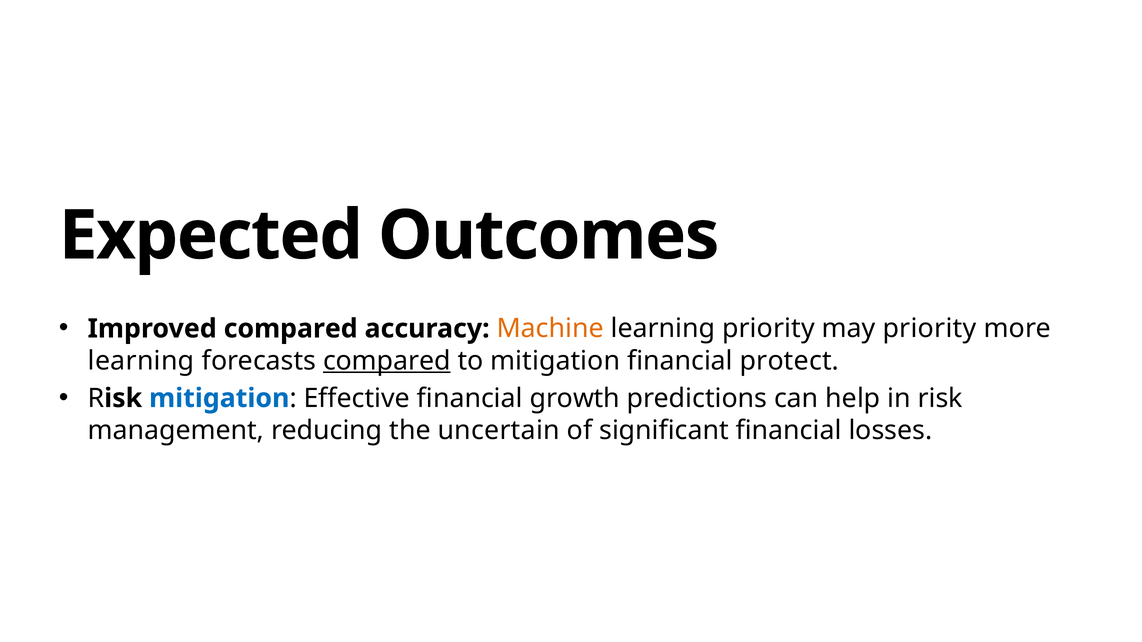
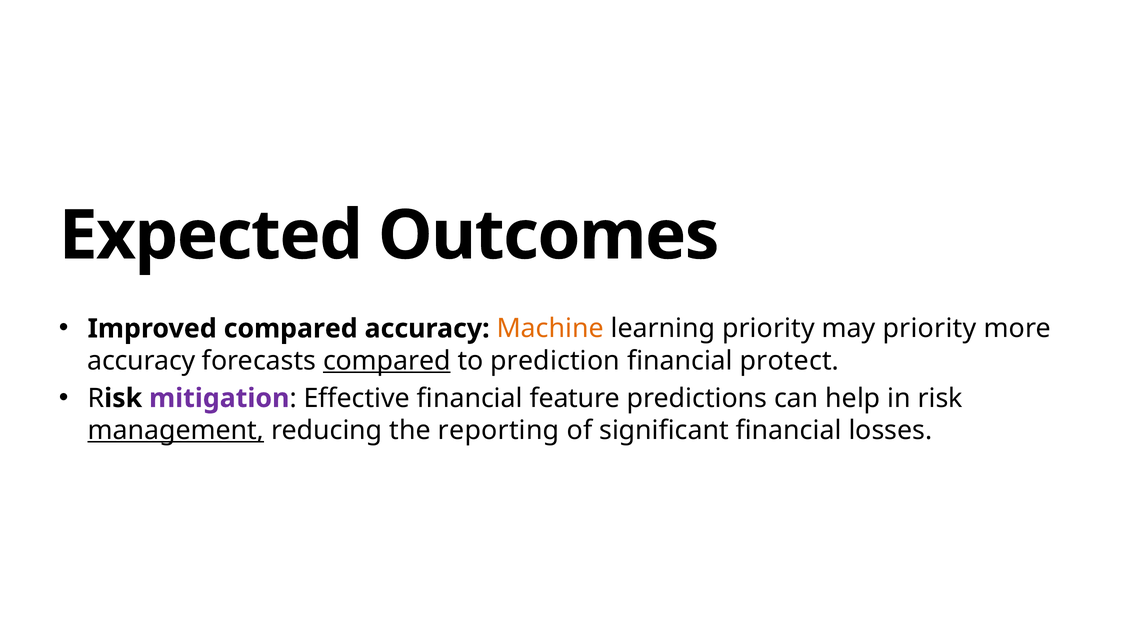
learning: learning -> accuracy (141, 361)
to mitigation: mitigation -> prediction (555, 361)
mitigation colour: blue -> purple (219, 398)
growth: growth -> feature (575, 398)
management underline: none -> present (176, 431)
uncertain: uncertain -> reporting (499, 431)
